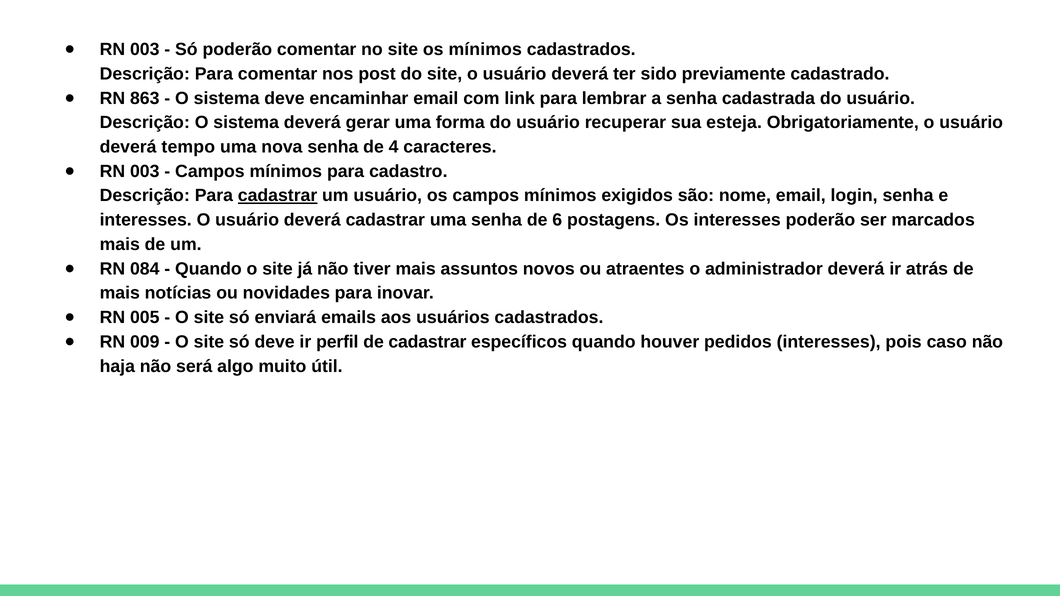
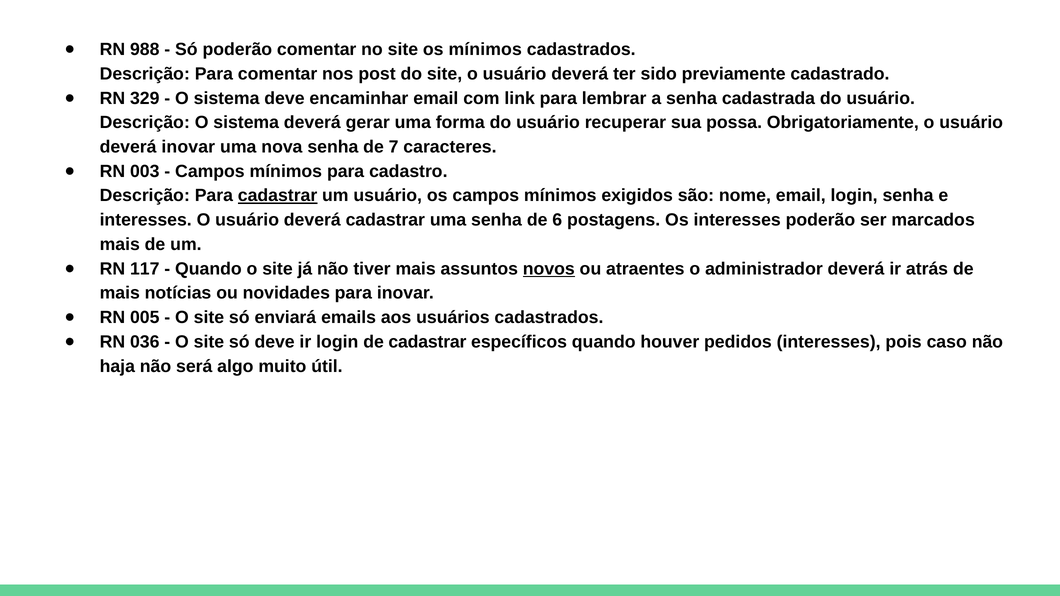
003: 003 -> 988 (145, 50)
863: 863 -> 329 (145, 98)
esteja: esteja -> possa (734, 123)
deverá tempo: tempo -> inovar (188, 147)
4: 4 -> 7 (394, 147)
084: 084 -> 117 (145, 269)
novos underline: none -> present (549, 269)
009: 009 -> 036 (145, 342)
ir perfil: perfil -> login (337, 342)
